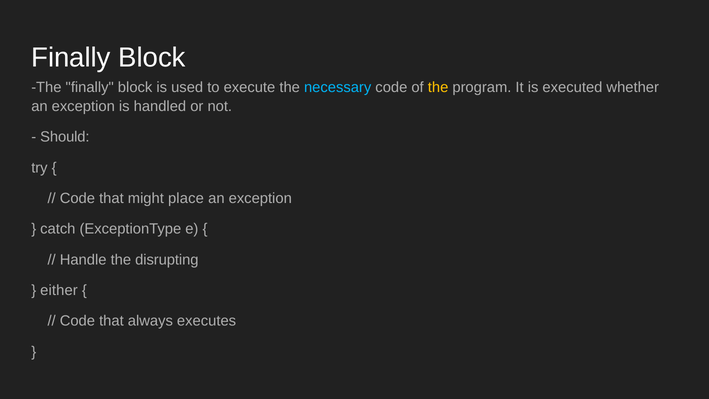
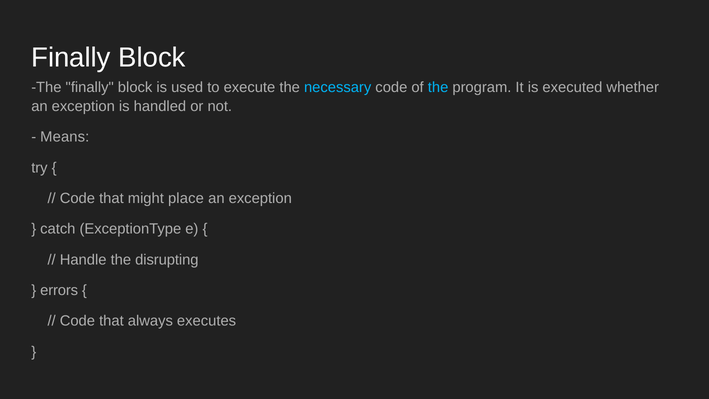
the colour: yellow -> light blue (438, 87)
Should: Should -> Means (65, 137)
either: either -> errors (59, 290)
